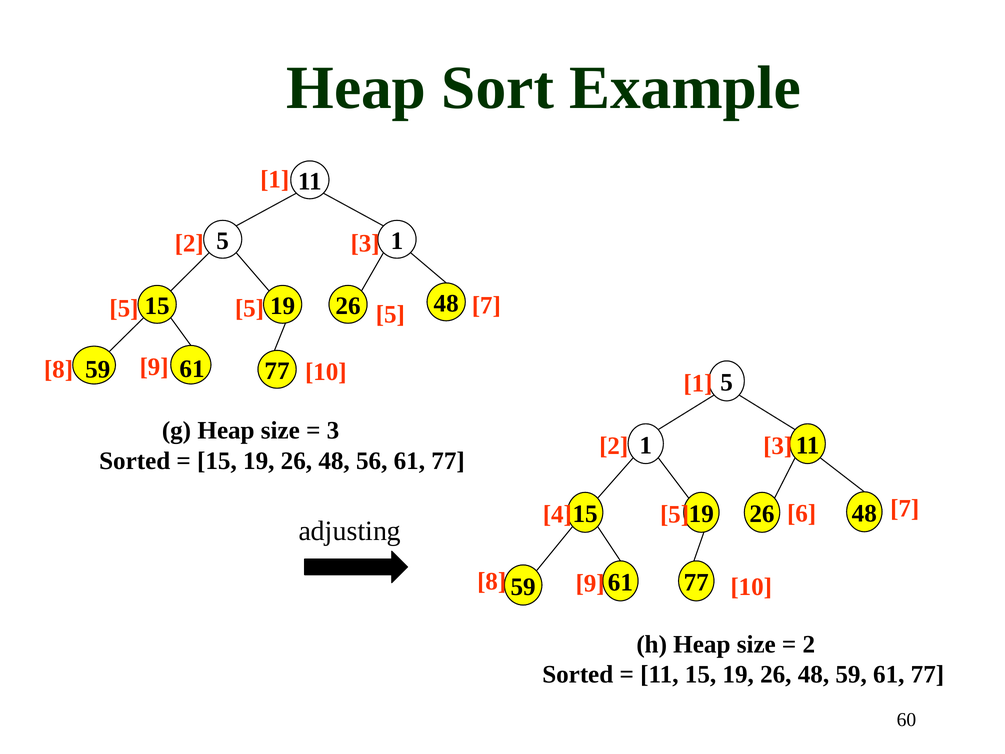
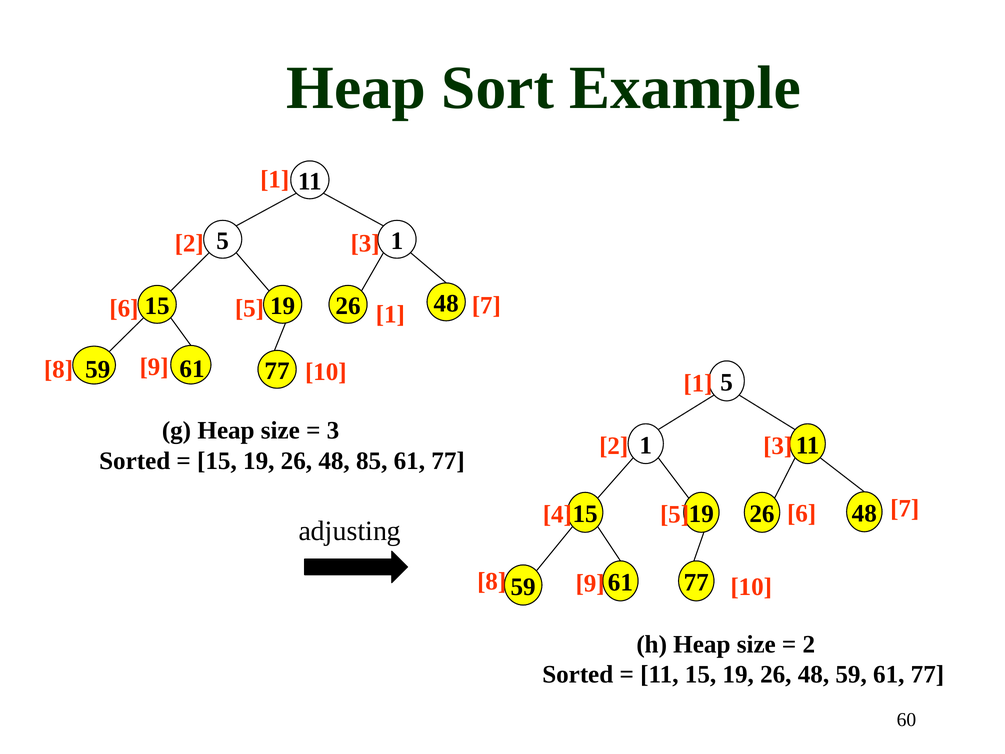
5: 5 -> 6 (124, 308)
26 5: 5 -> 1 (390, 314)
56: 56 -> 85 (372, 461)
